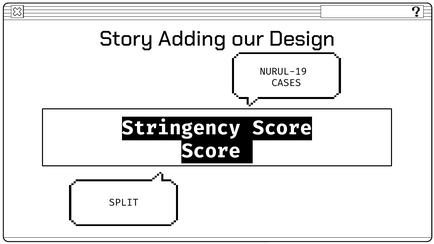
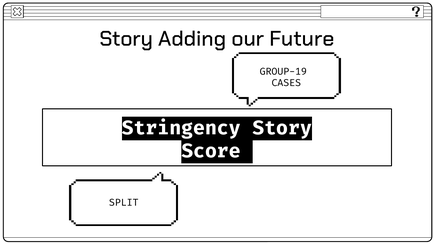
Design: Design -> Future (302, 39)
NURUL-19: NURUL-19 -> GROUP-19 (283, 72)
Stringency Score: Score -> Story (282, 128)
